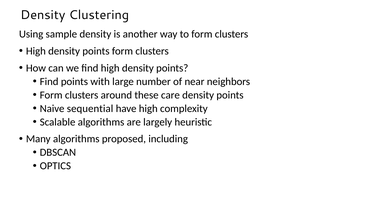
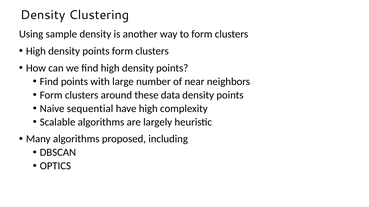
care: care -> data (170, 95)
